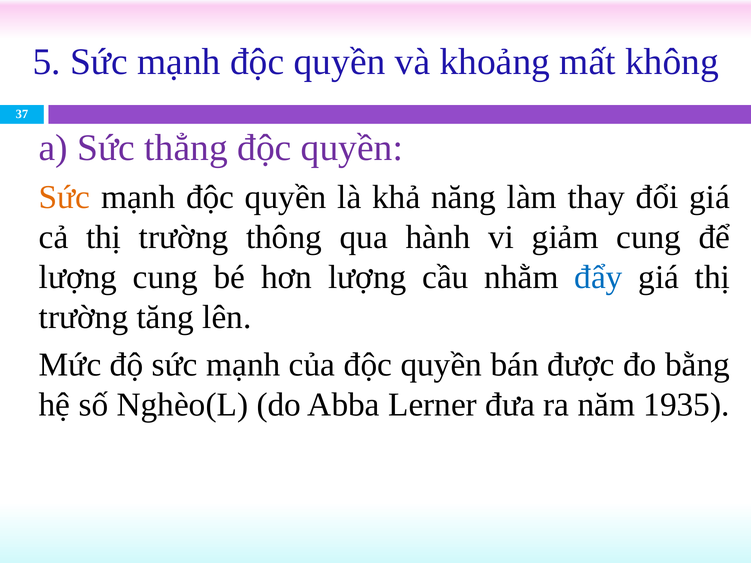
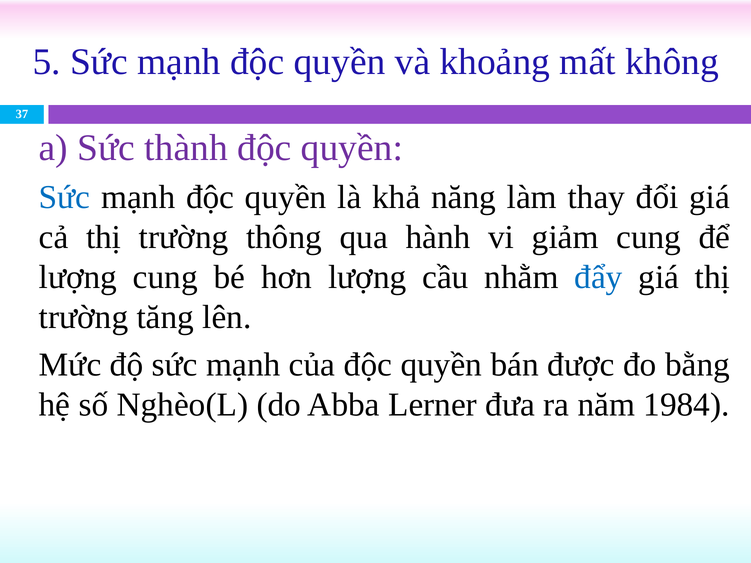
thẳng: thẳng -> thành (186, 148)
Sức colour: orange -> blue (64, 197)
1935: 1935 -> 1984 (687, 405)
